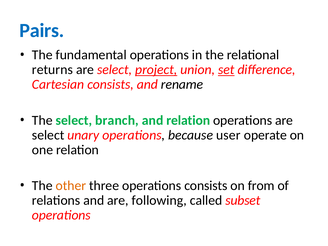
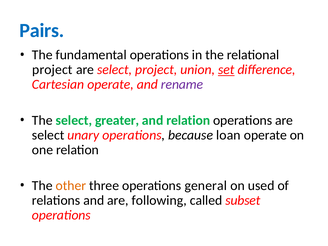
returns: returns -> project (52, 70)
project underline: present -> none (156, 70)
Cartesian consists: consists -> operate (111, 84)
rename colour: black -> purple (182, 84)
branch: branch -> greater (117, 120)
user: user -> loan (228, 135)
operations consists: consists -> general (206, 186)
from: from -> used (261, 186)
